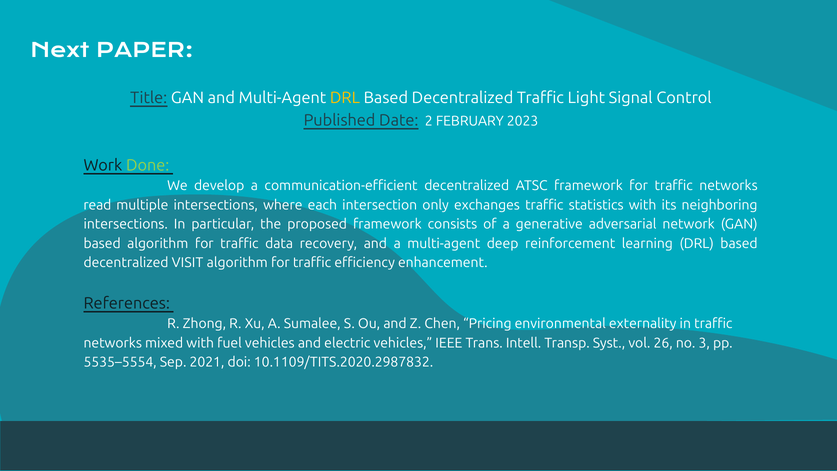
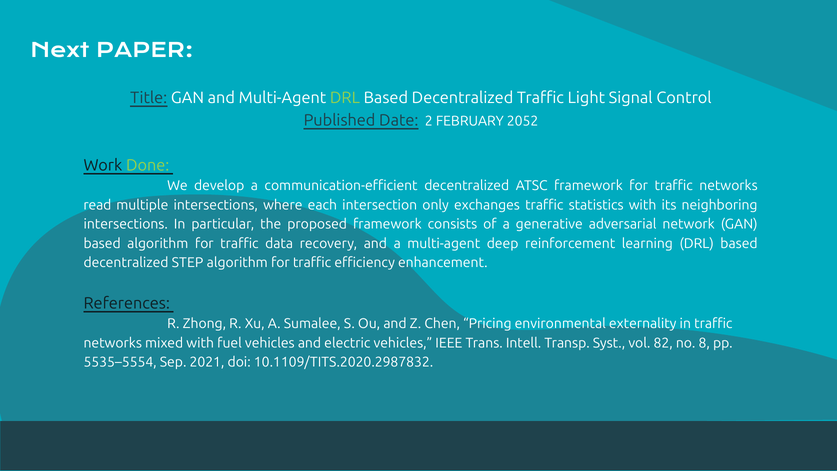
DRL colour: yellow -> light green (345, 98)
2023: 2023 -> 2052 (523, 121)
VISIT: VISIT -> STEP (187, 263)
26: 26 -> 82 (663, 343)
3: 3 -> 8 (704, 343)
